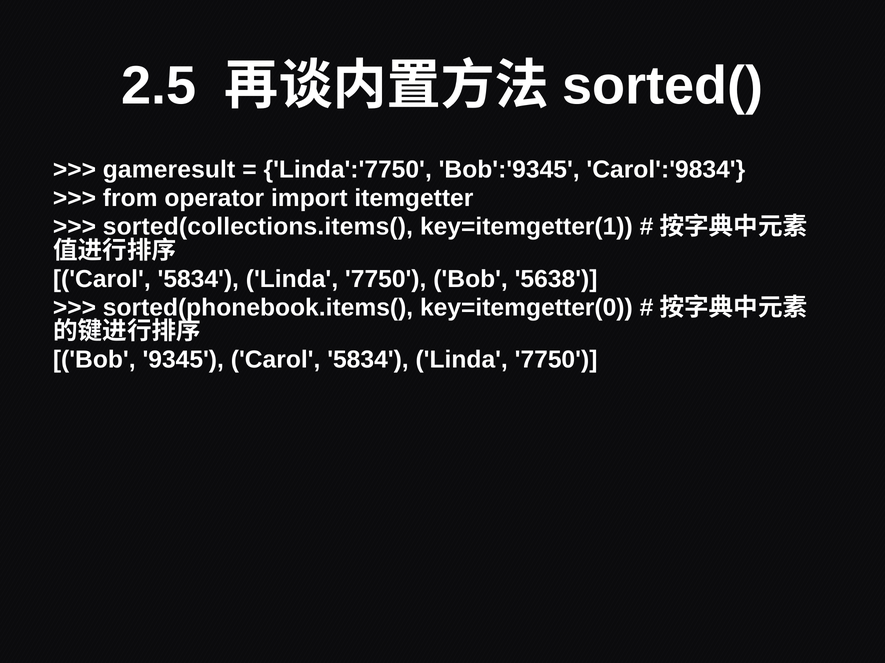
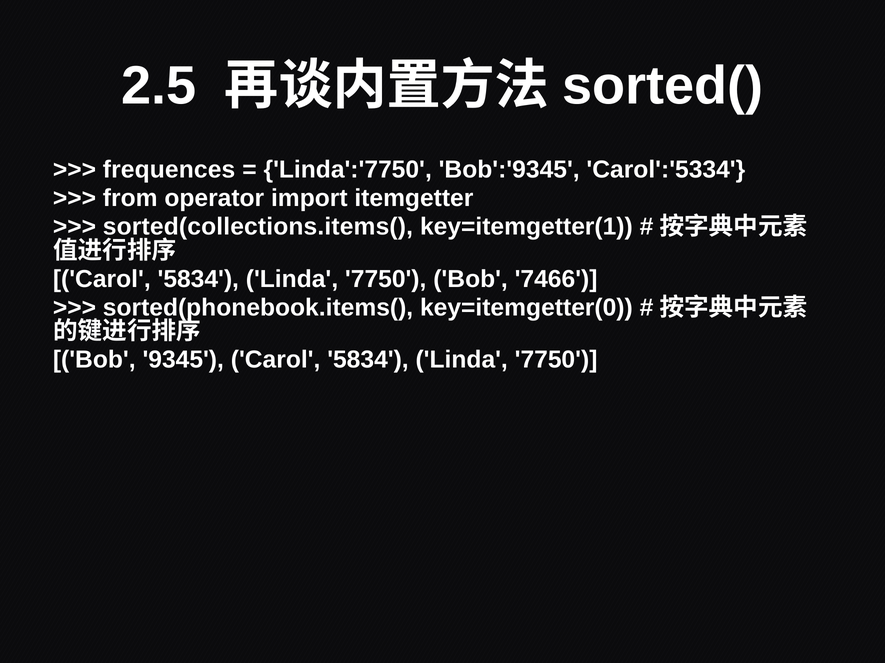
gameresult: gameresult -> frequences (169, 170)
Carol':'9834: Carol':'9834 -> Carol':'5334 (666, 170)
5638: 5638 -> 7466 (556, 279)
